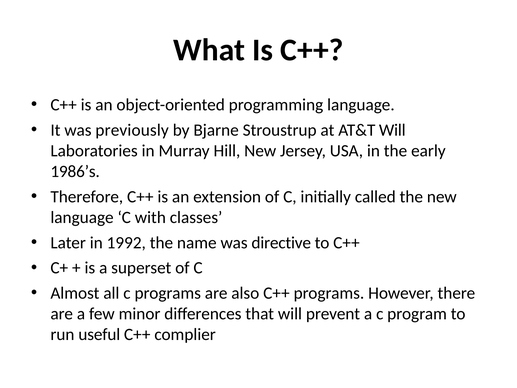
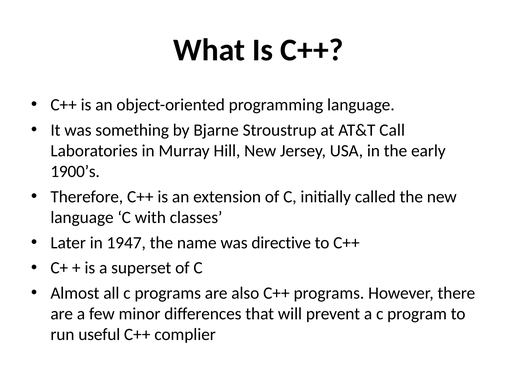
previously: previously -> something (132, 130)
AT&T Will: Will -> Call (392, 130)
1986’s: 1986’s -> 1900’s (75, 171)
1992: 1992 -> 1947 (126, 242)
